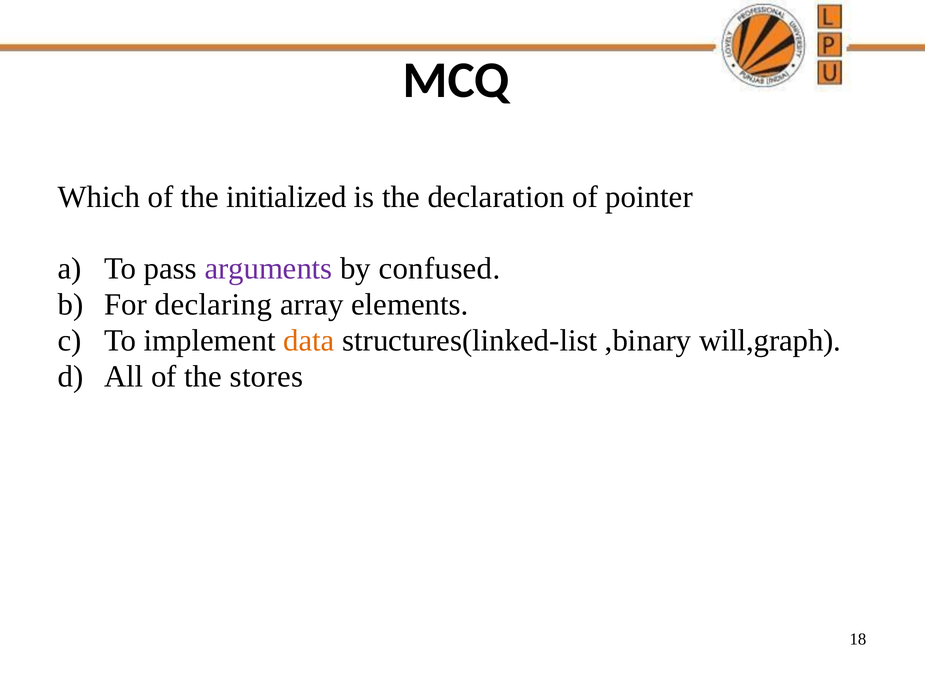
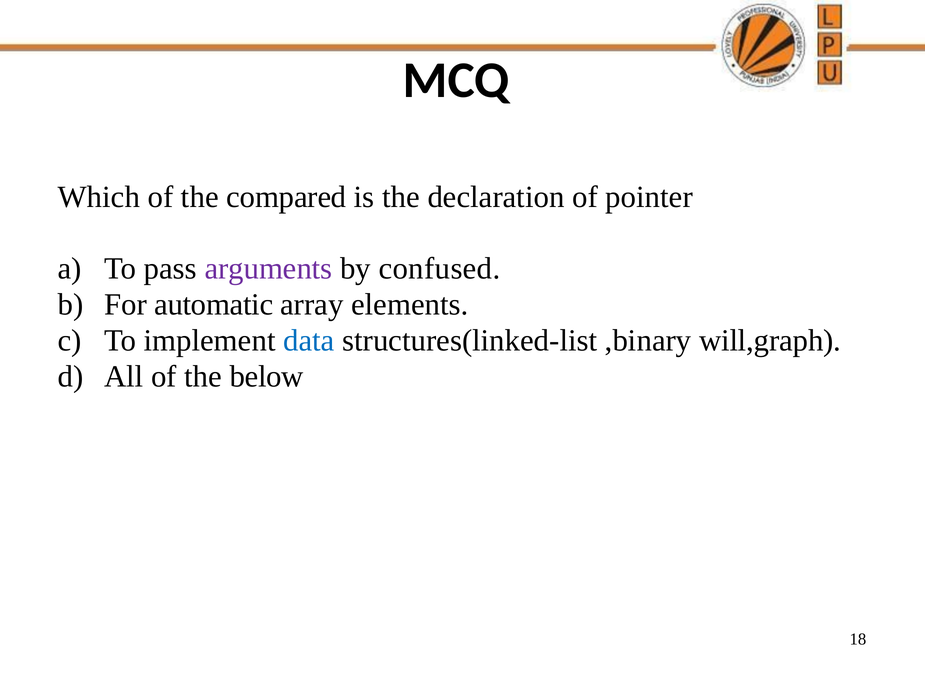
initialized: initialized -> compared (286, 197)
declaring: declaring -> automatic (214, 304)
data colour: orange -> blue (309, 340)
stores: stores -> below (267, 376)
